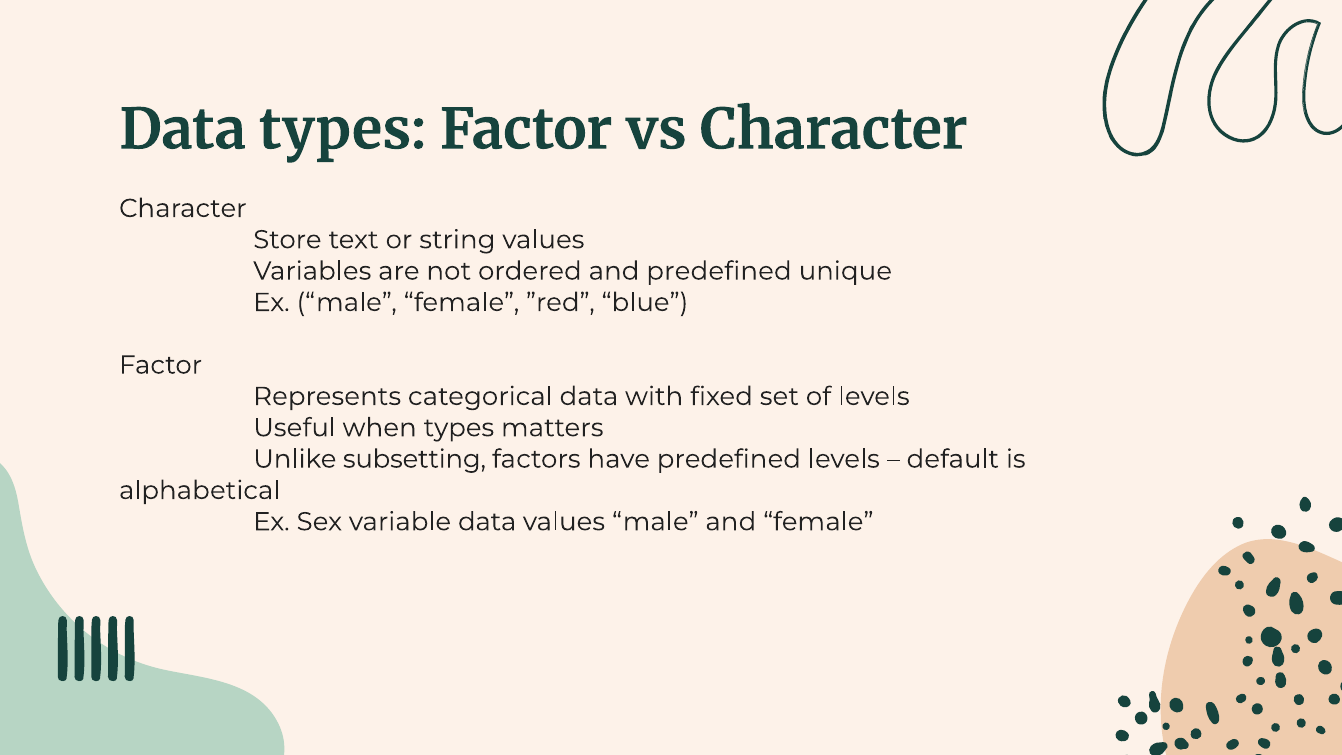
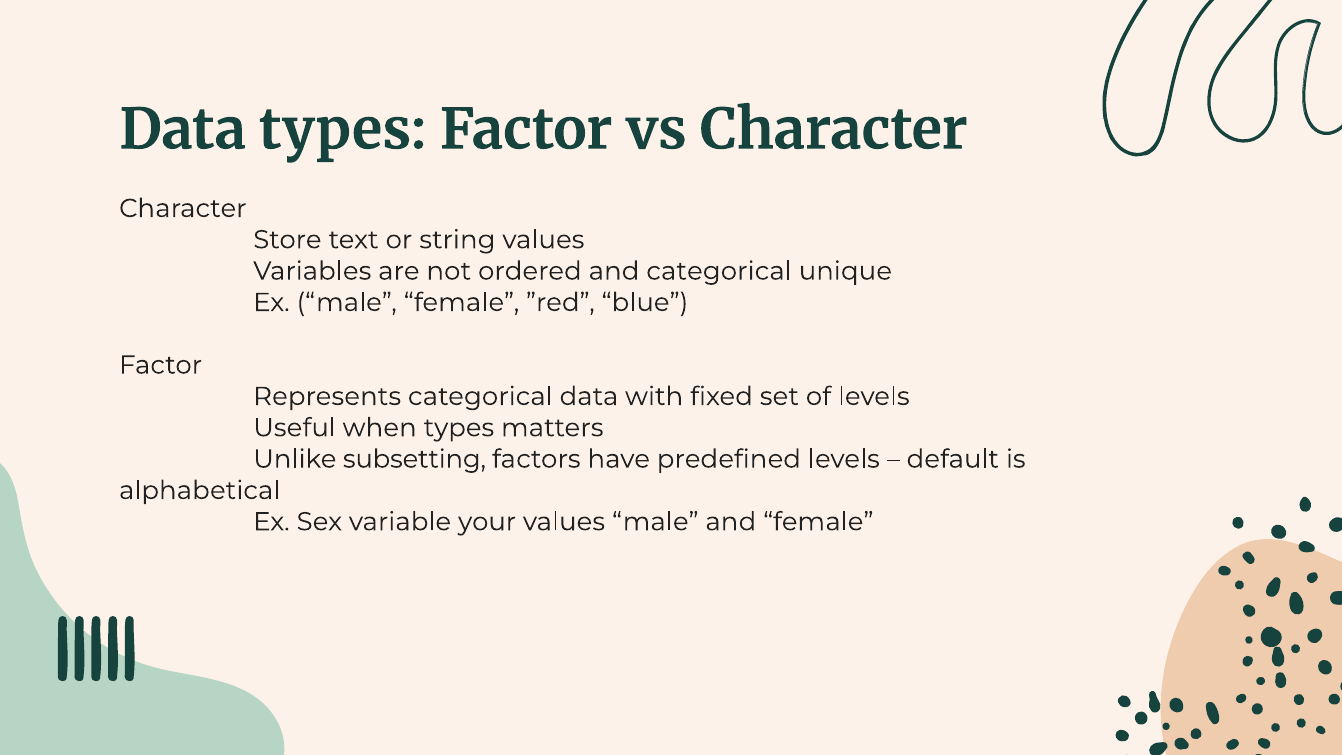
and predefined: predefined -> categorical (719, 271)
variable data: data -> your (487, 522)
